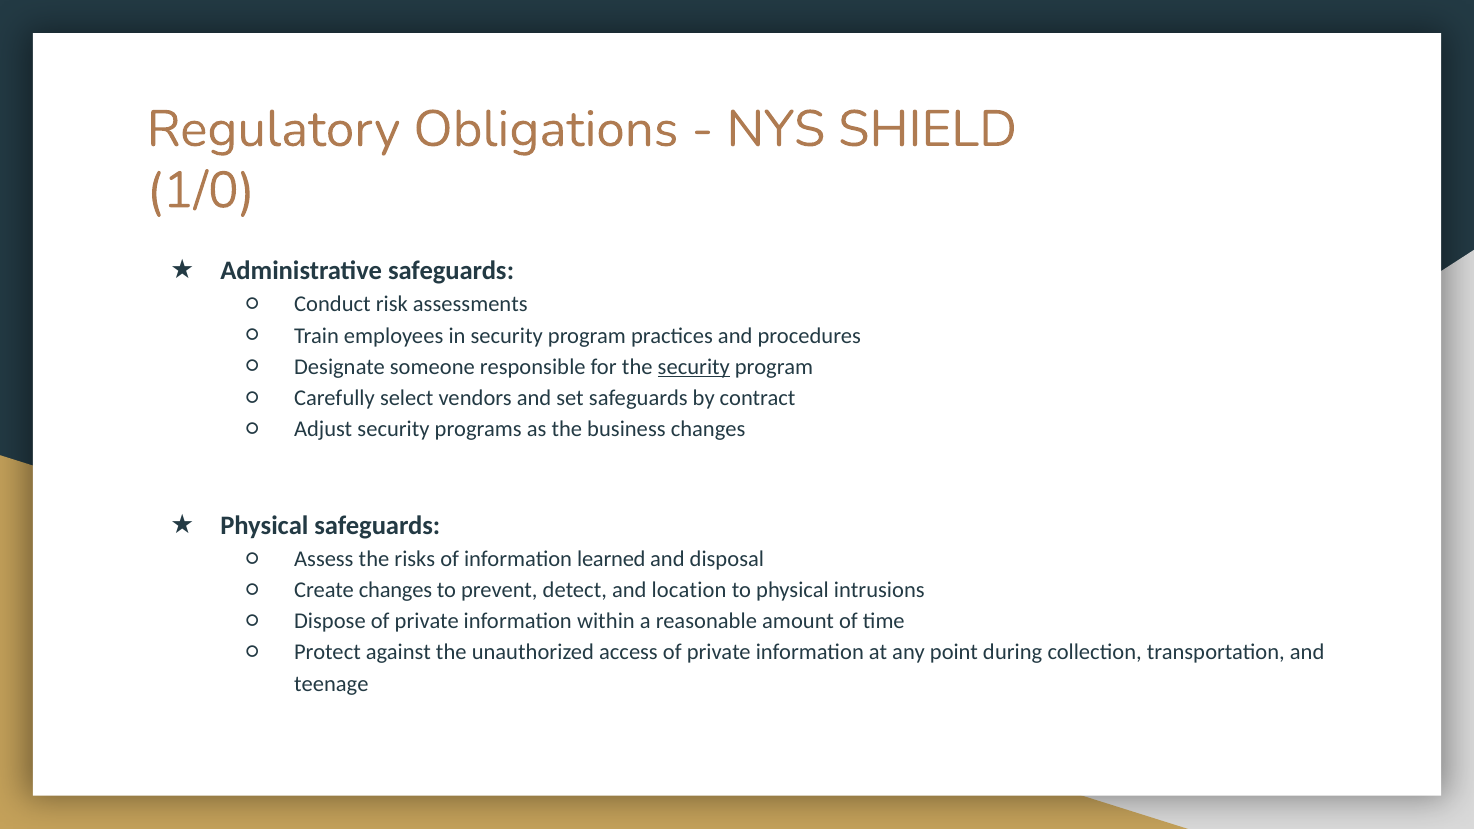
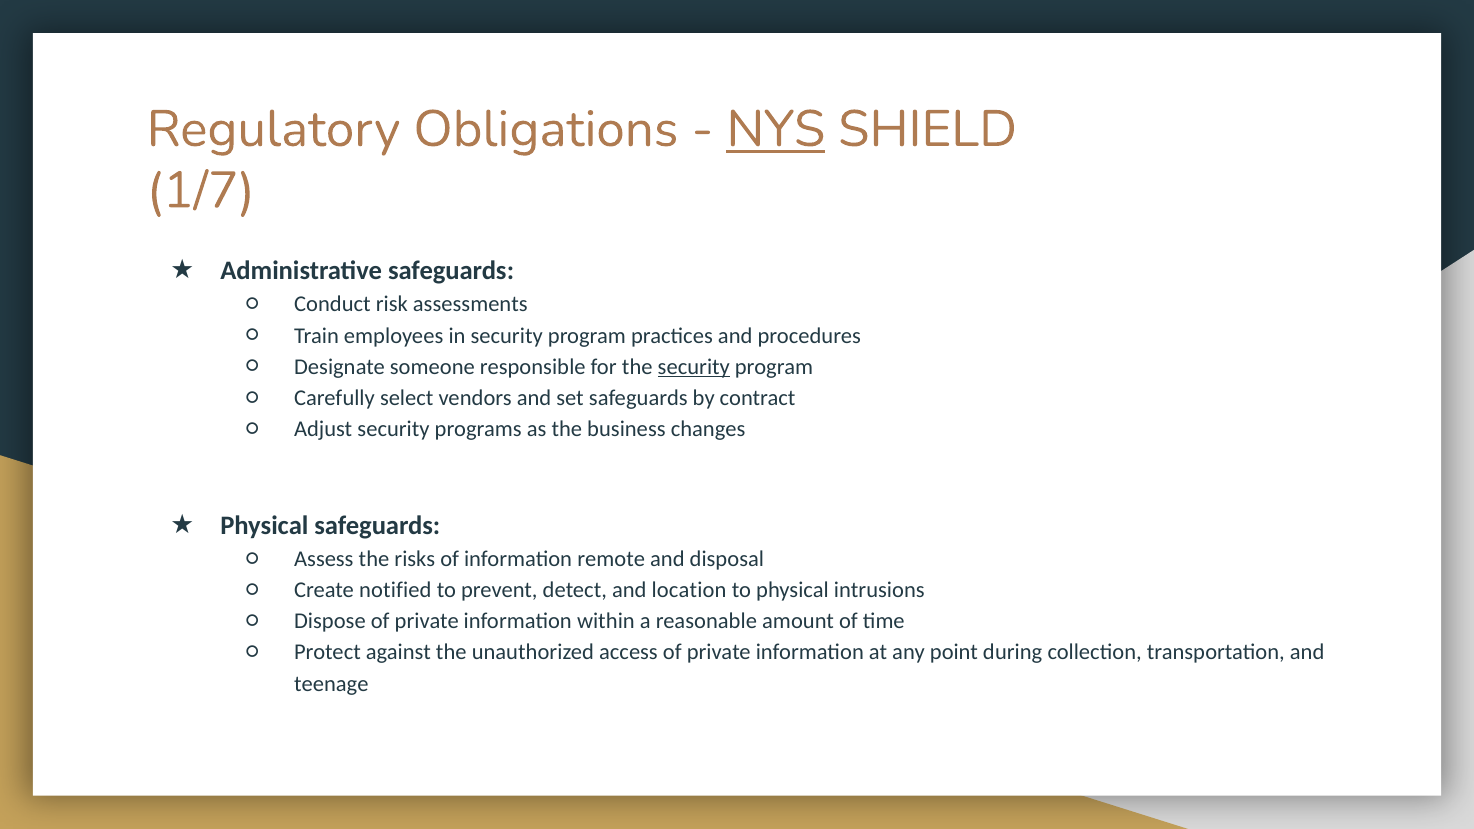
NYS underline: none -> present (776, 129)
1/0: 1/0 -> 1/7 (201, 191)
learned: learned -> remote (611, 559)
Create changes: changes -> notified (395, 590)
